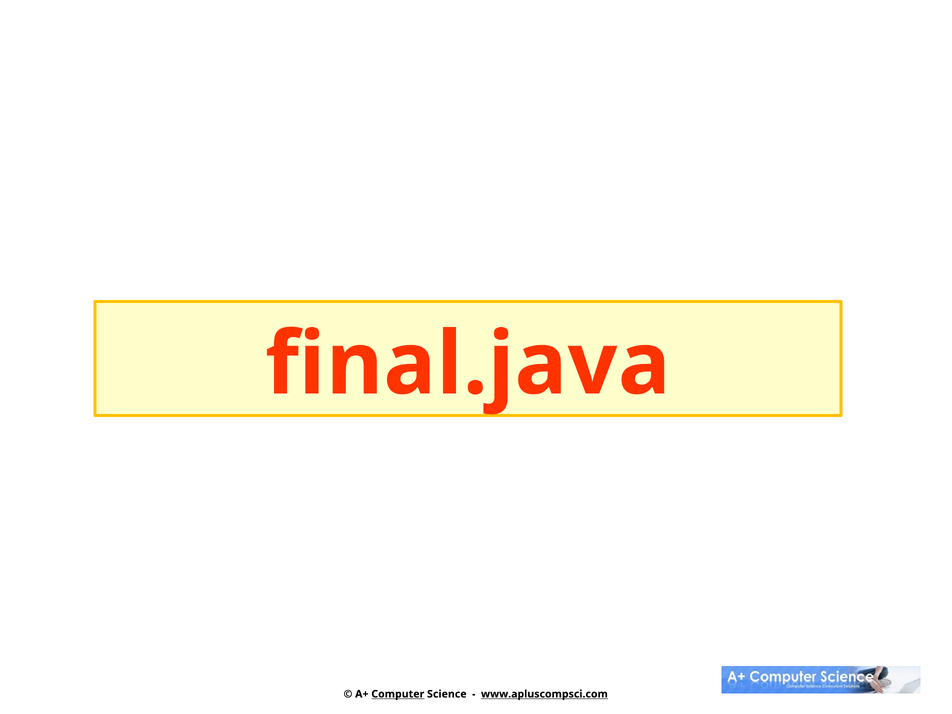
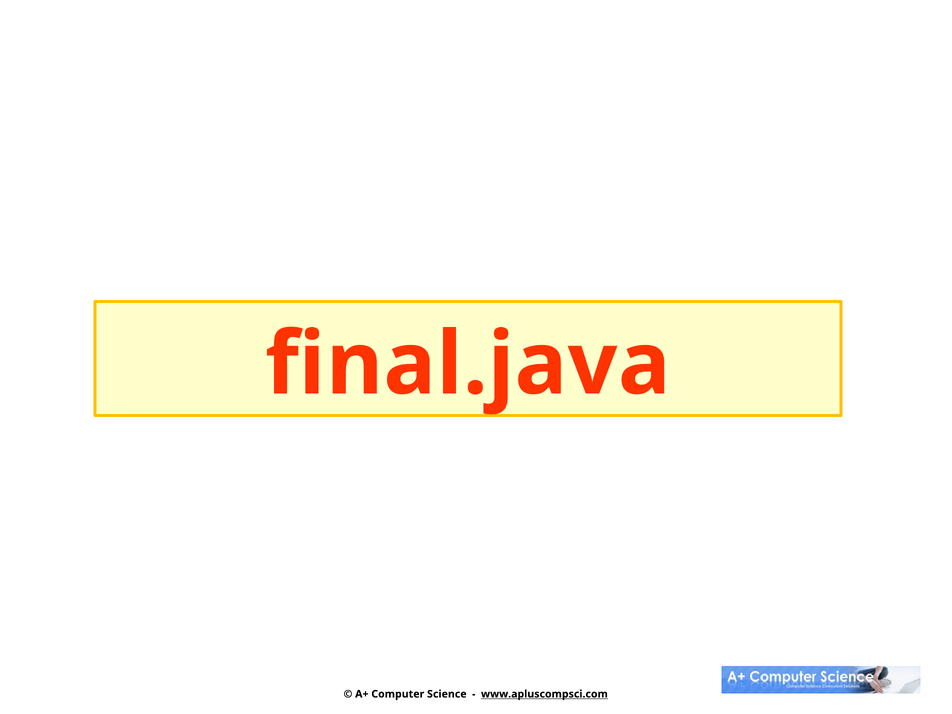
Computer underline: present -> none (398, 694)
